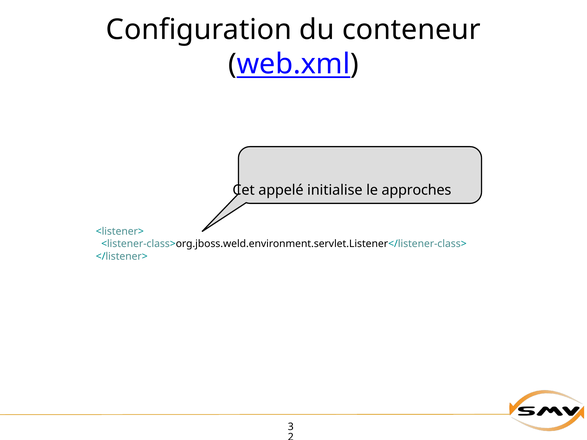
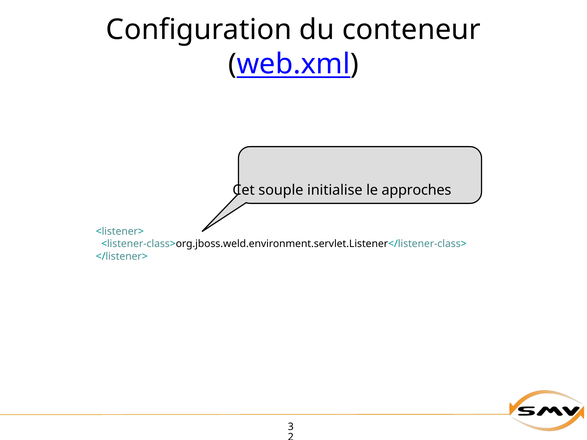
appelé: appelé -> souple (281, 190)
